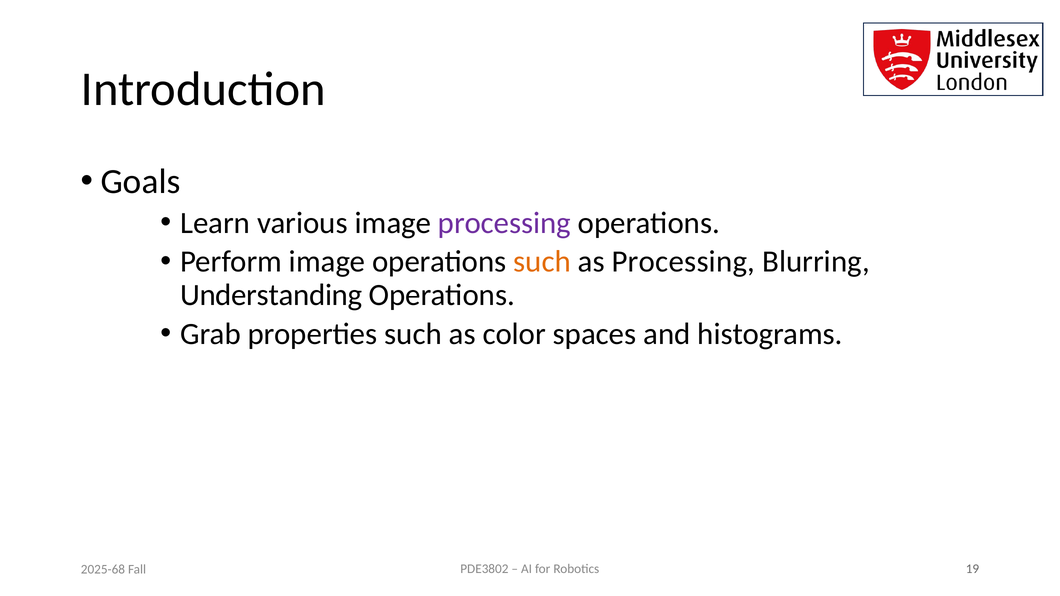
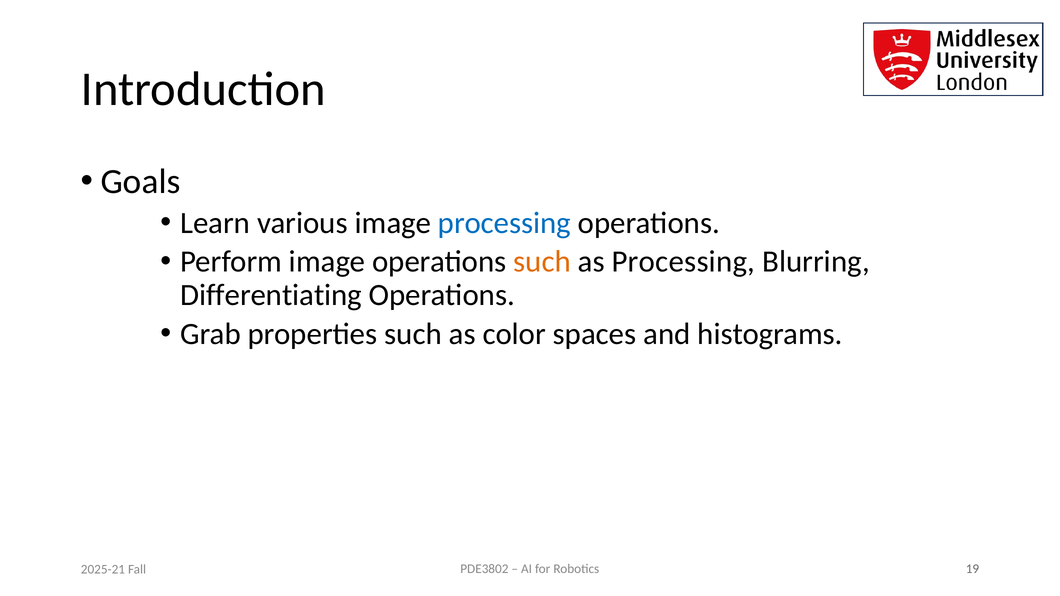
processing colour: purple -> blue (504, 223)
Understanding: Understanding -> Differentiating (271, 295)
2025-68: 2025-68 -> 2025-21 (103, 569)
